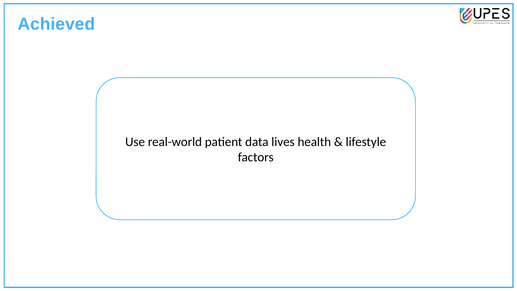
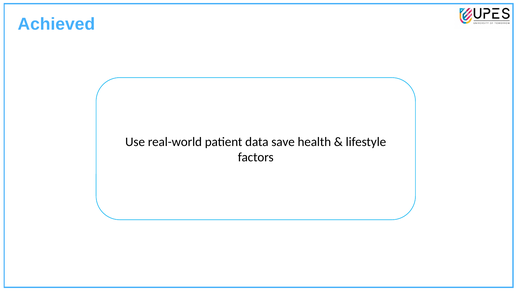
lives: lives -> save (283, 142)
